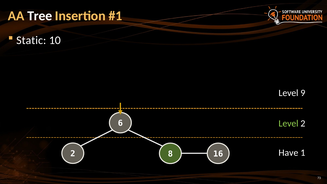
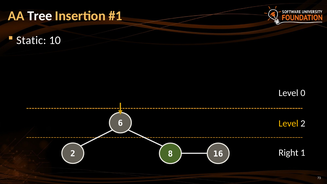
9: 9 -> 0 (303, 93)
Level colour: light green -> yellow (288, 123)
Have: Have -> Right (288, 153)
